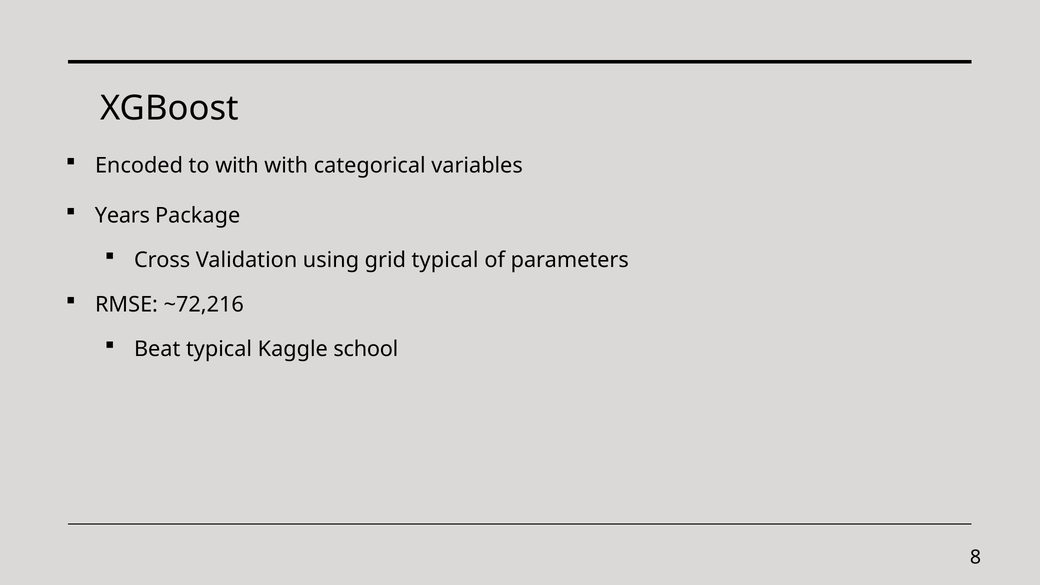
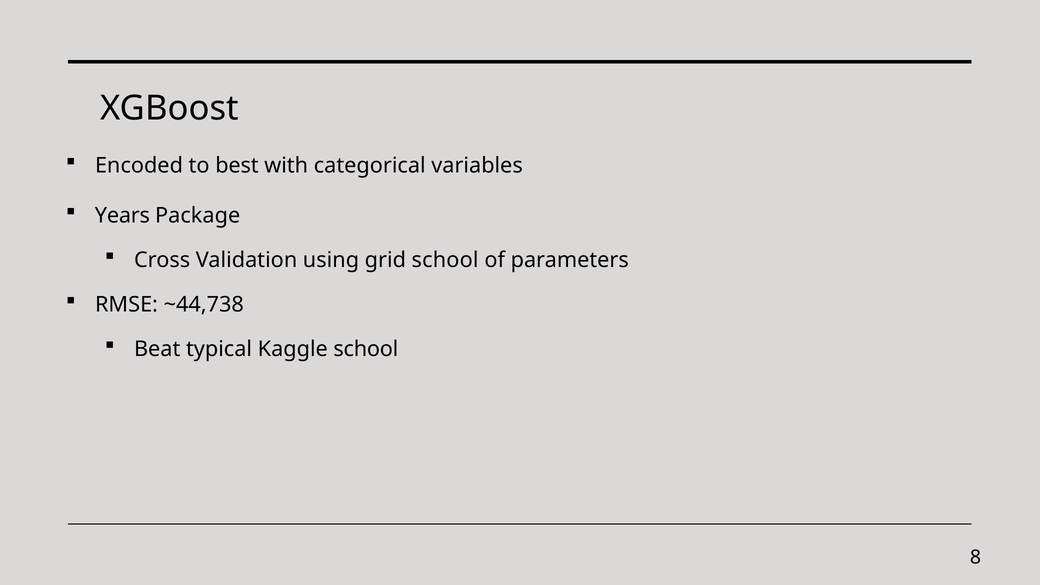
to with: with -> best (237, 166)
grid typical: typical -> school (445, 260)
~72,216: ~72,216 -> ~44,738 (204, 304)
